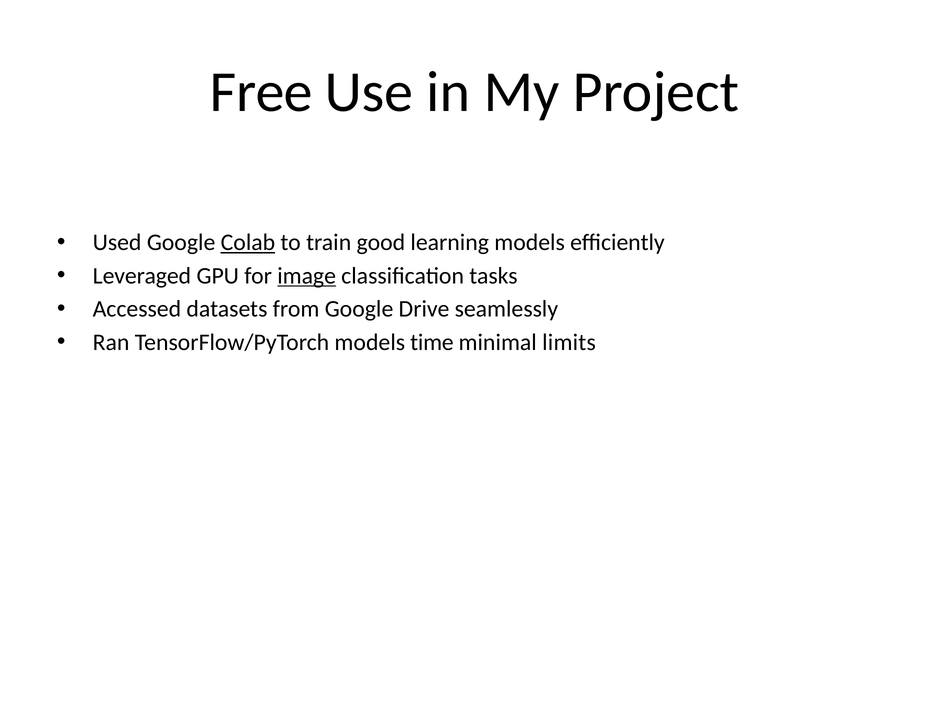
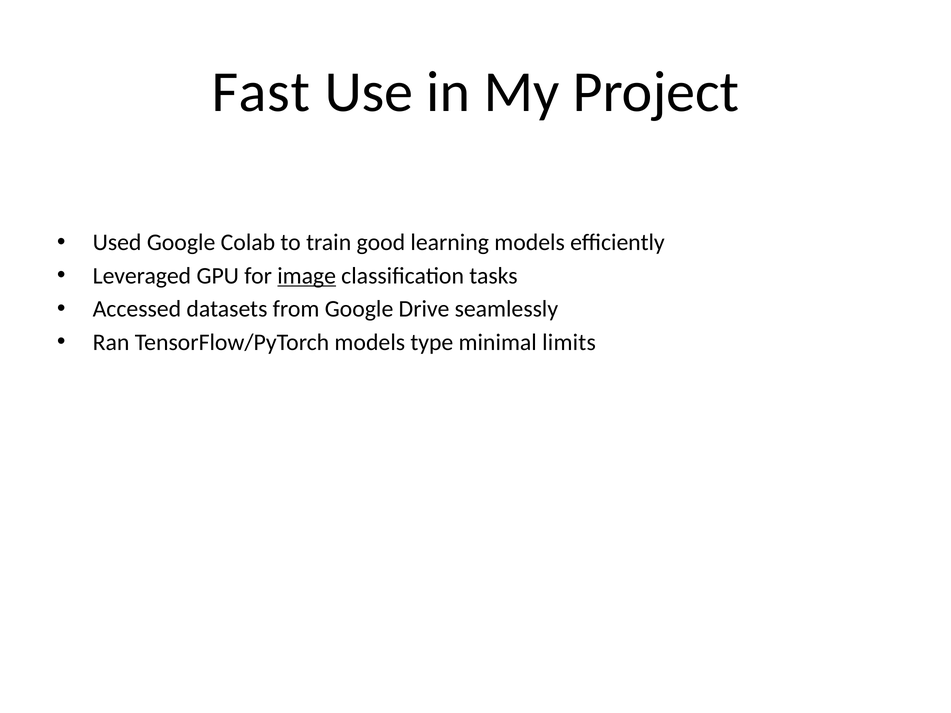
Free: Free -> Fast (261, 92)
Colab underline: present -> none (248, 243)
time: time -> type (432, 342)
